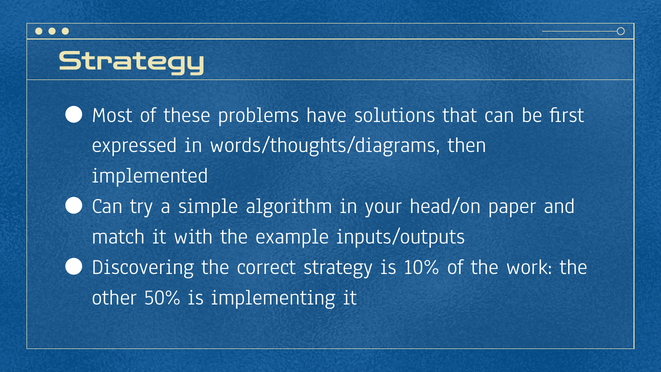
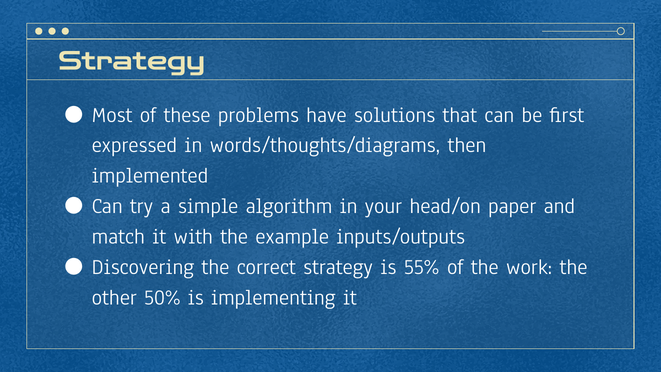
10%: 10% -> 55% (422, 267)
